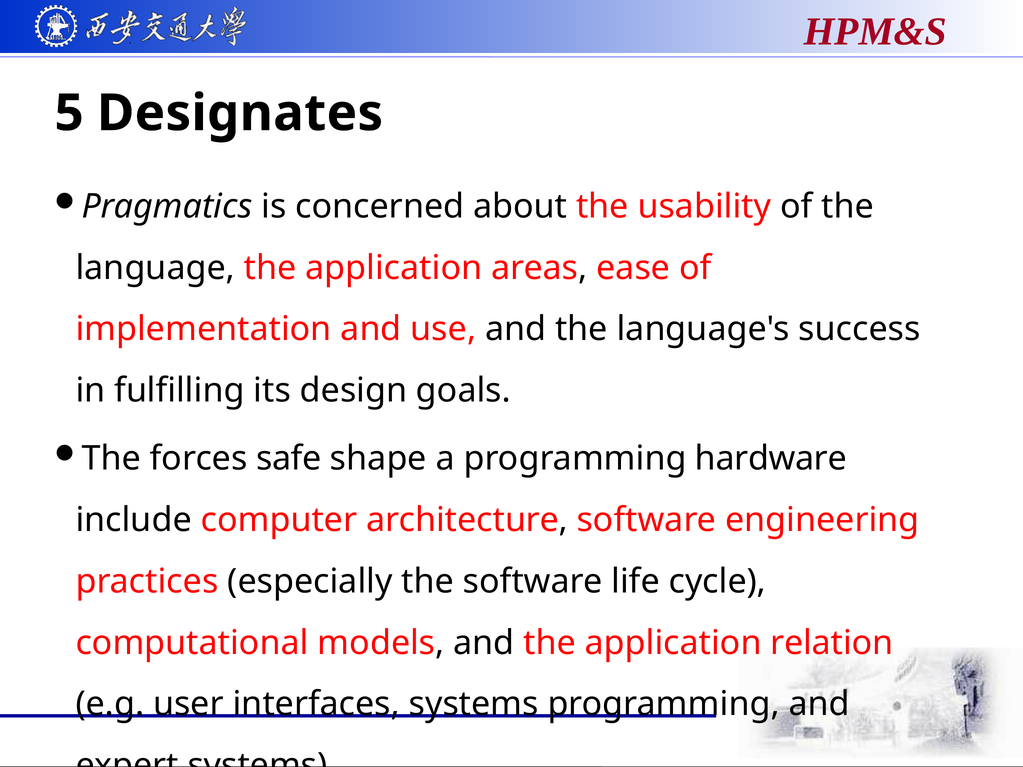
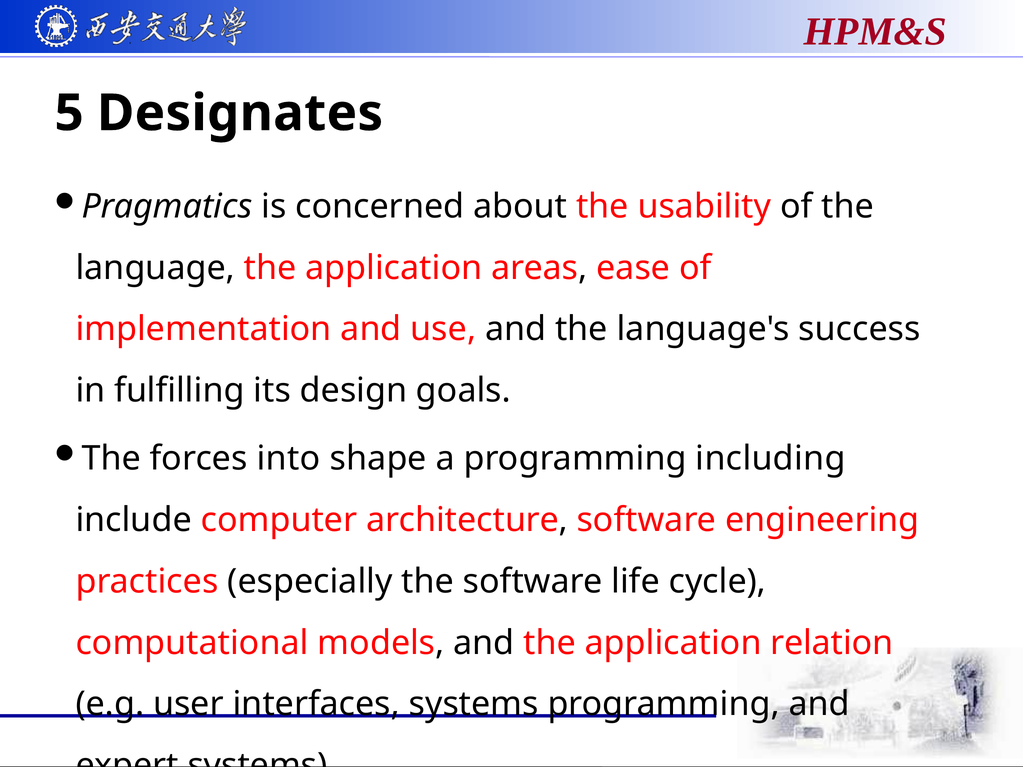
safe: safe -> into (289, 459)
hardware: hardware -> including (771, 459)
